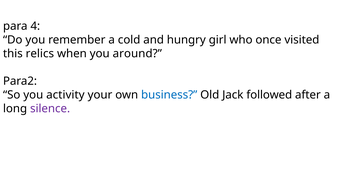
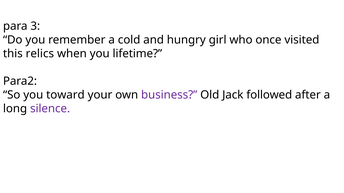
4: 4 -> 3 (35, 26)
around: around -> lifetime (137, 54)
activity: activity -> toward (65, 95)
business colour: blue -> purple (169, 95)
